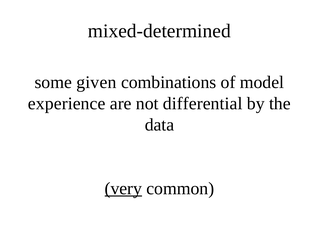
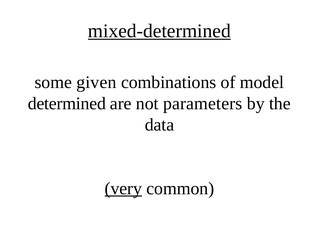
mixed-determined underline: none -> present (159, 31)
experience: experience -> determined (67, 104)
differential: differential -> parameters (203, 104)
